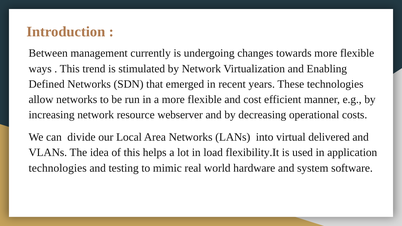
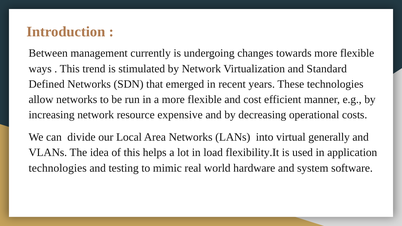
Enabling: Enabling -> Standard (327, 69)
webserver: webserver -> expensive (180, 115)
delivered: delivered -> generally (329, 137)
